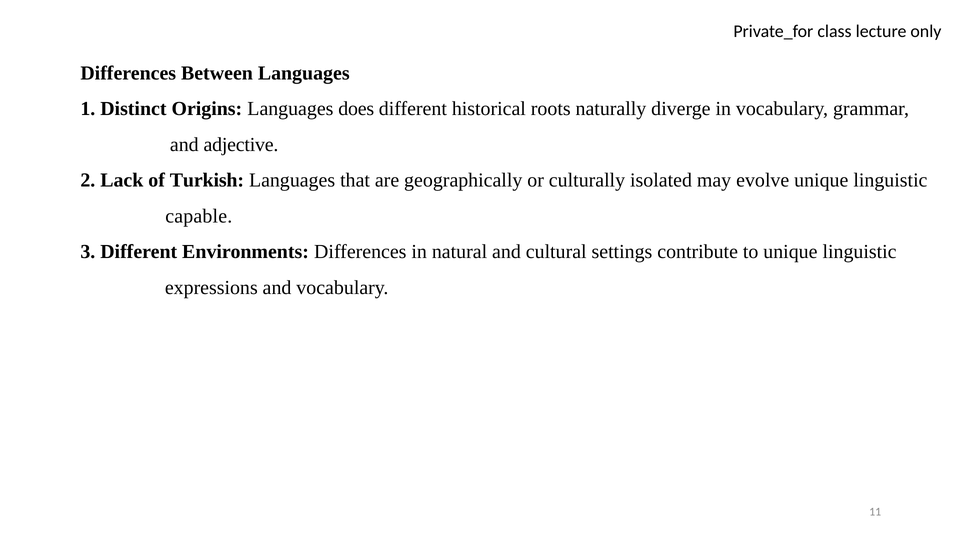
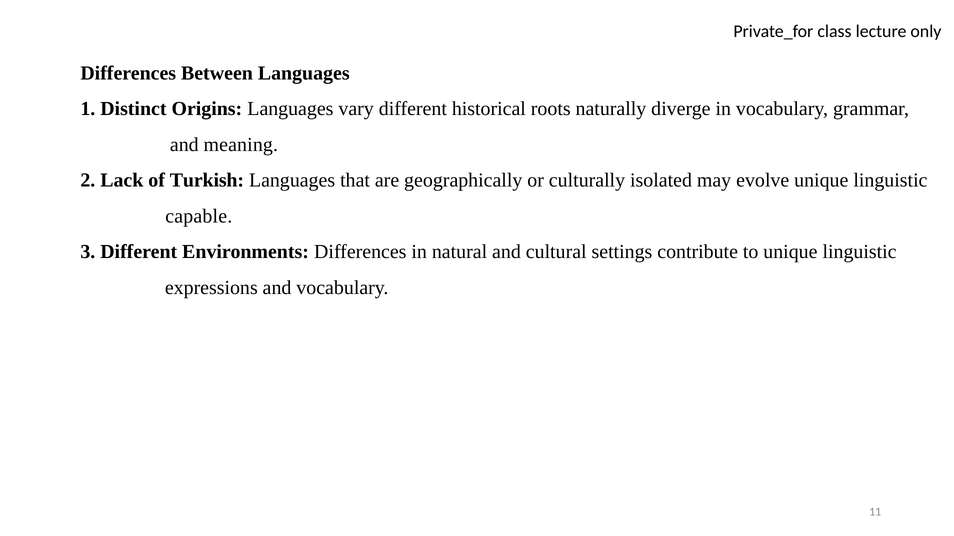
does: does -> vary (356, 109)
adjective: adjective -> meaning (241, 145)
